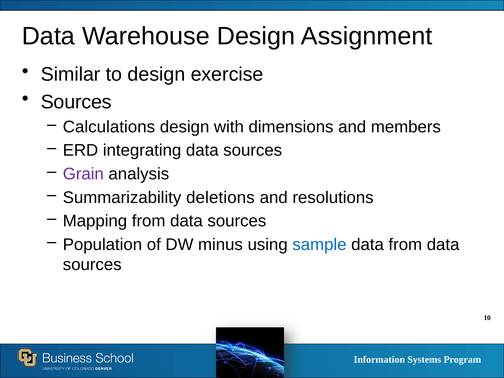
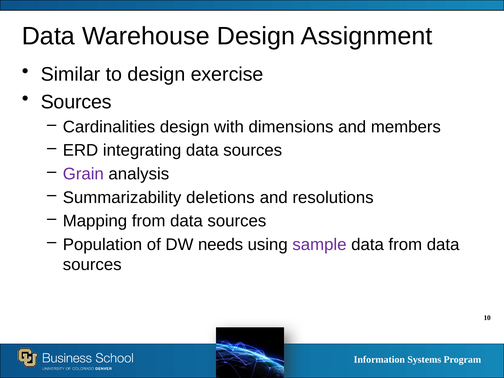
Calculations: Calculations -> Cardinalities (109, 127)
minus: minus -> needs (221, 244)
sample colour: blue -> purple (319, 244)
